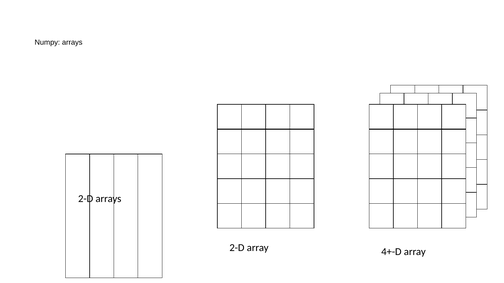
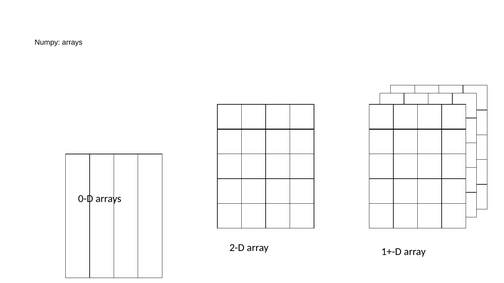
2-D: 2-D -> 0-D (86, 199)
4+-D: 4+-D -> 1+-D (391, 252)
